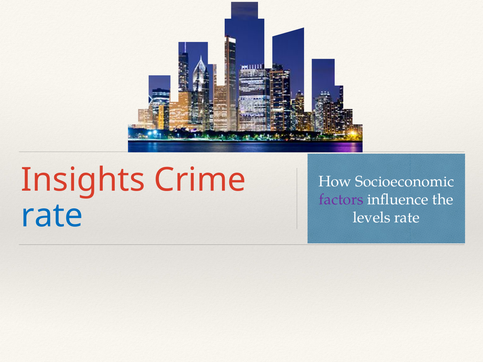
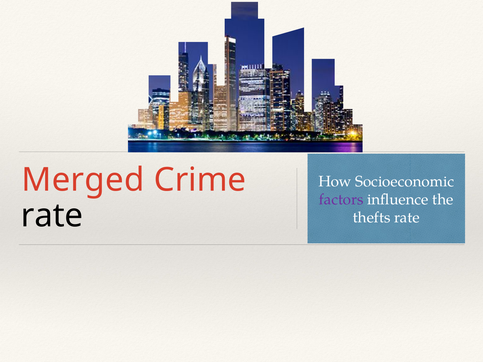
Insights: Insights -> Merged (83, 180)
rate colour: blue -> black (52, 216)
levels: levels -> thefts (372, 218)
